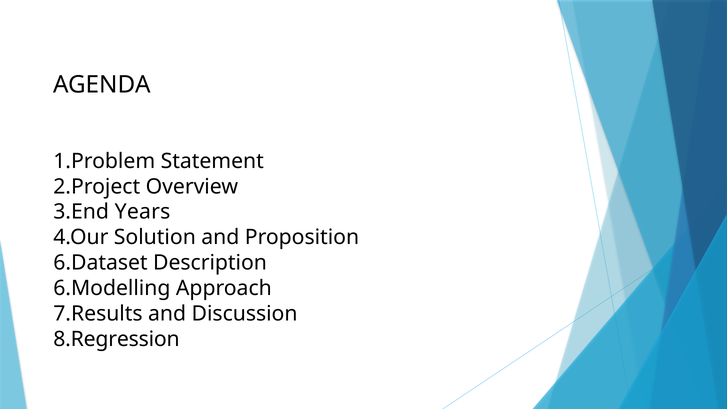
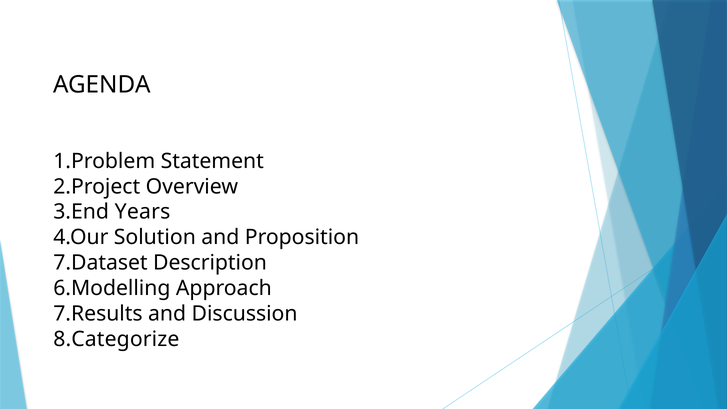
6.Dataset: 6.Dataset -> 7.Dataset (100, 263)
8.Regression: 8.Regression -> 8.Categorize (116, 339)
